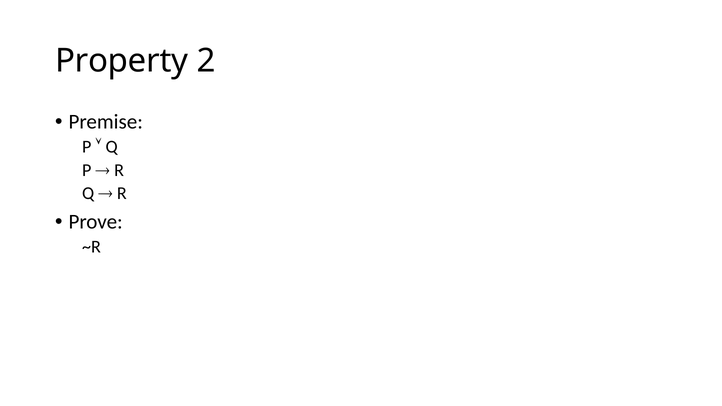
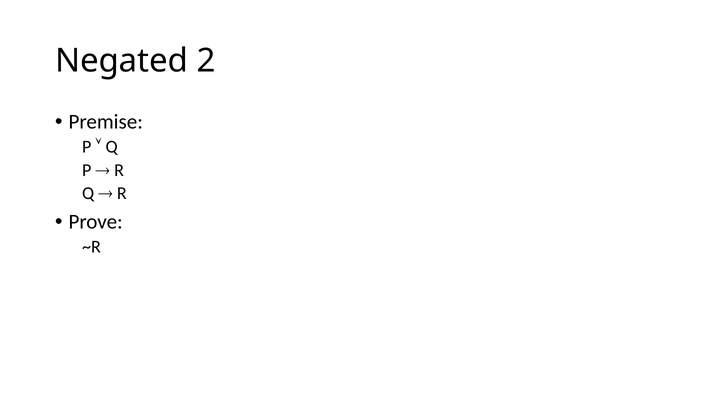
Property: Property -> Negated (122, 61)
